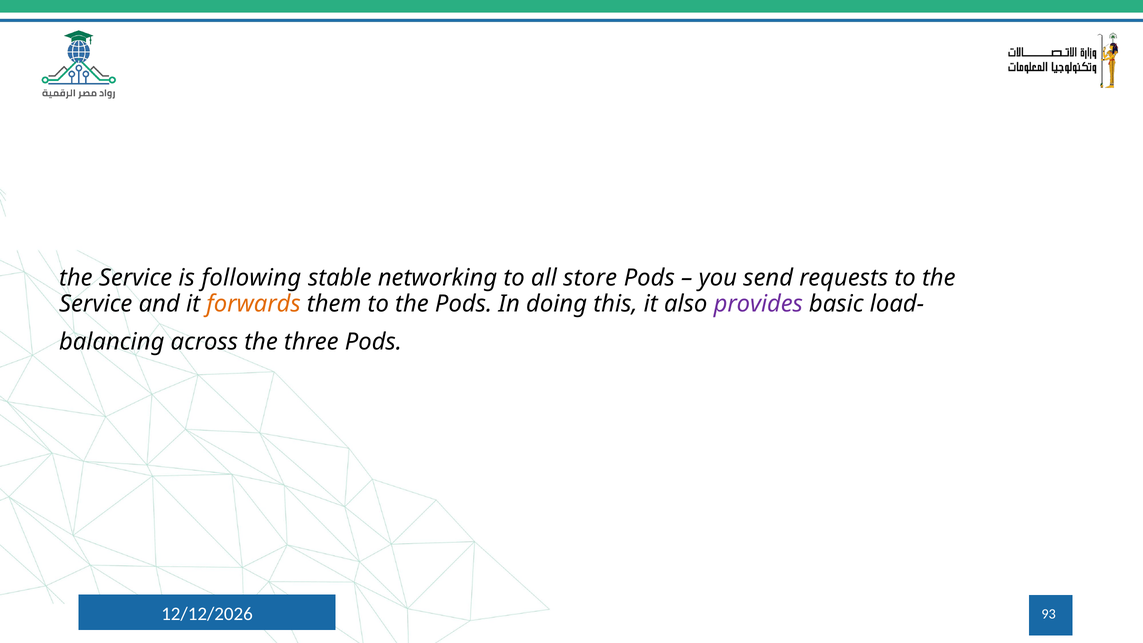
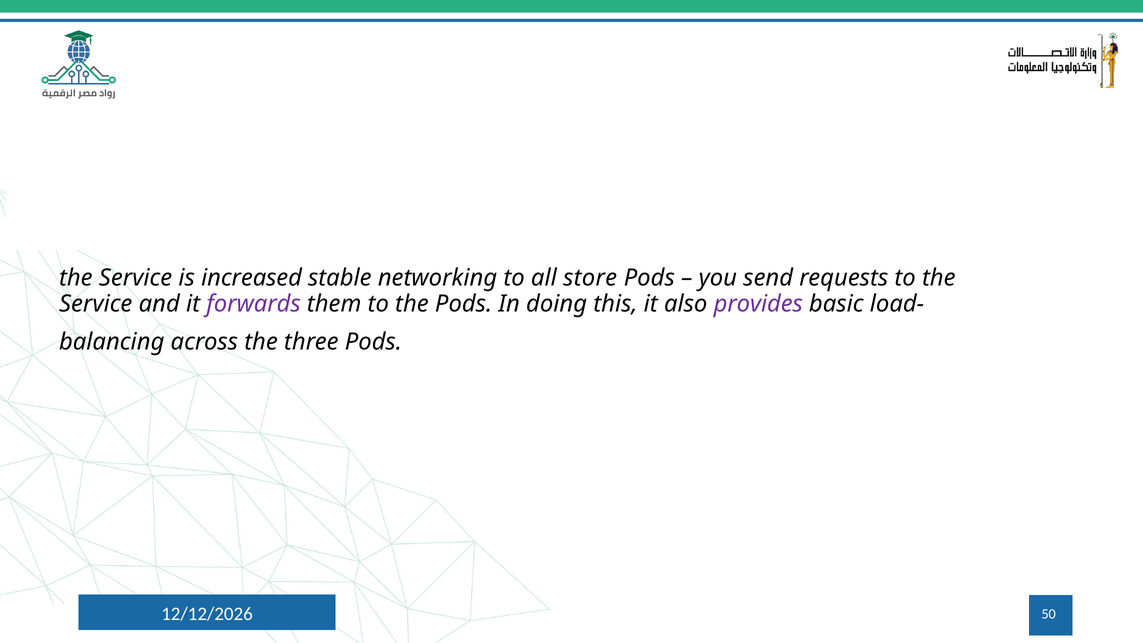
following: following -> increased (252, 278)
forwards colour: orange -> purple (254, 304)
93: 93 -> 50 (1049, 614)
